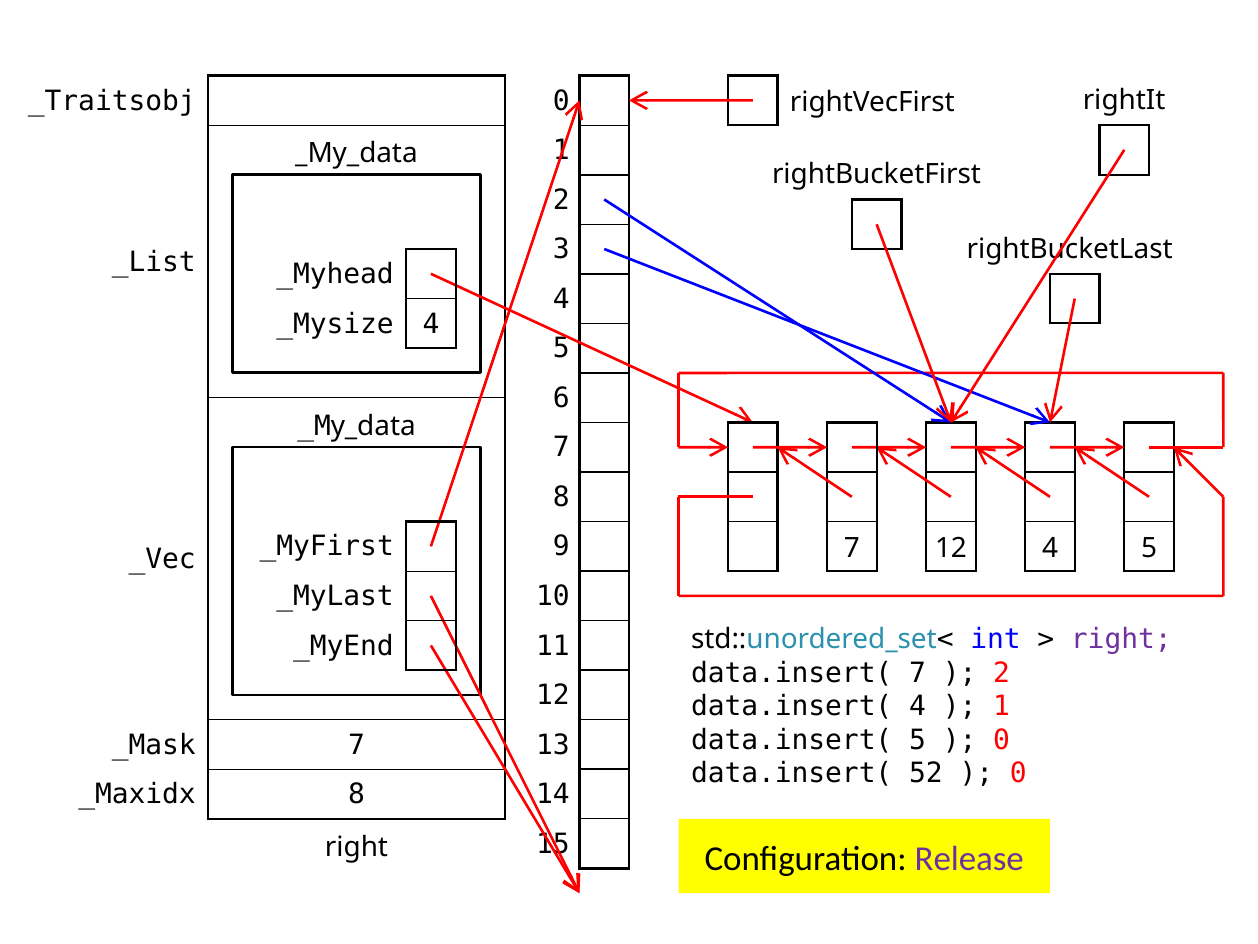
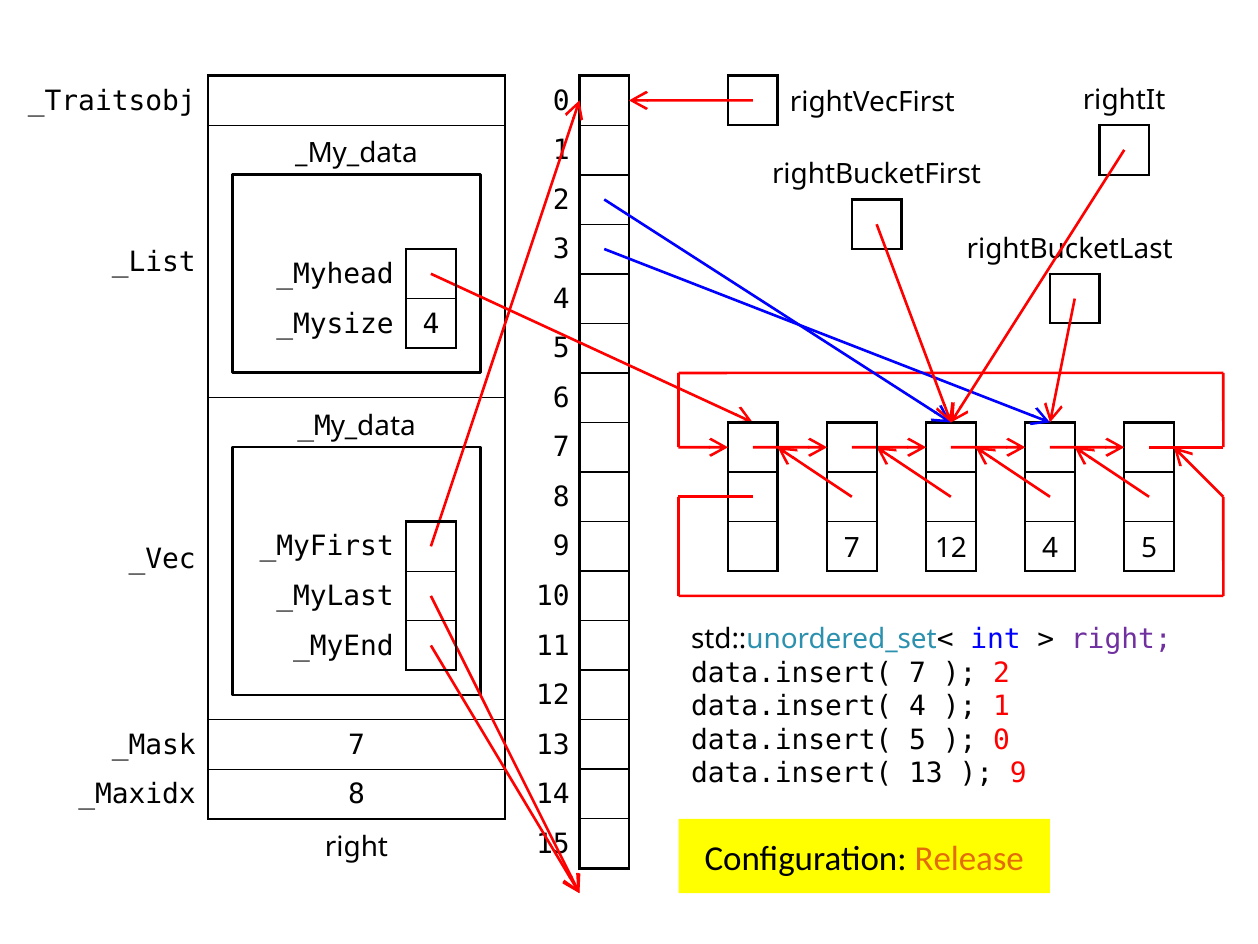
data.insert( 52: 52 -> 13 (926, 773)
0: 0 -> 9 (1018, 773)
Release colour: purple -> orange (969, 858)
